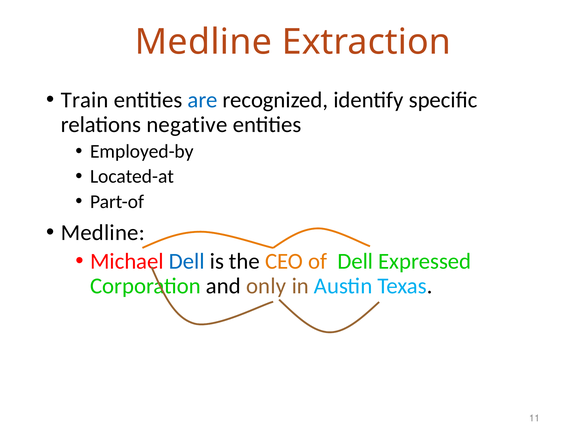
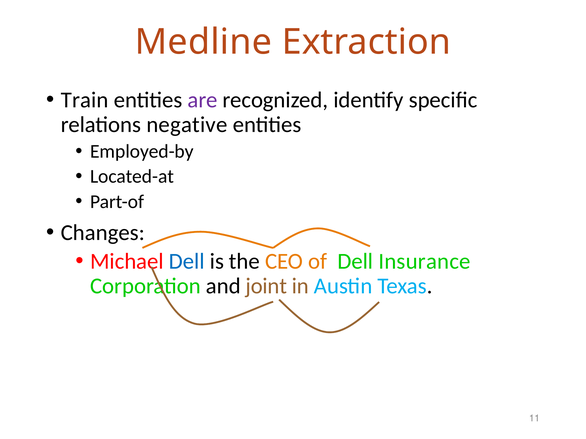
are colour: blue -> purple (203, 100)
Medline: Medline -> Changes (103, 233)
Expressed: Expressed -> Insurance (425, 262)
only: only -> joint (266, 286)
